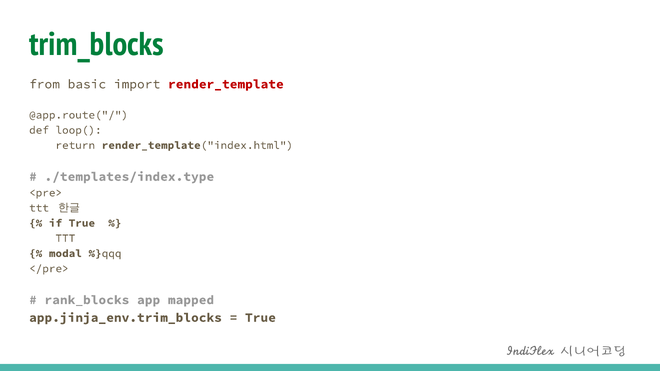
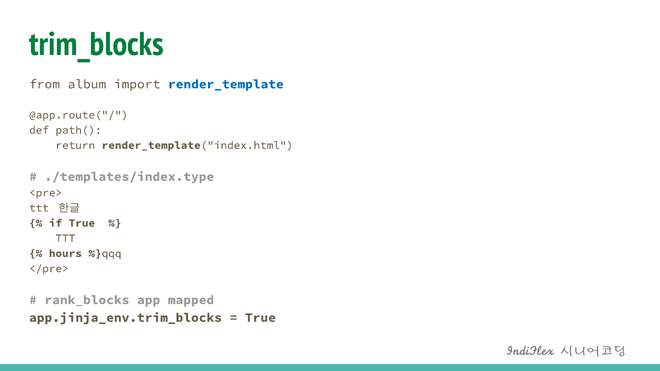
basic: basic -> album (87, 84)
render_template colour: red -> blue (226, 84)
loop(: loop( -> path( (79, 130)
modal: modal -> hours (65, 254)
